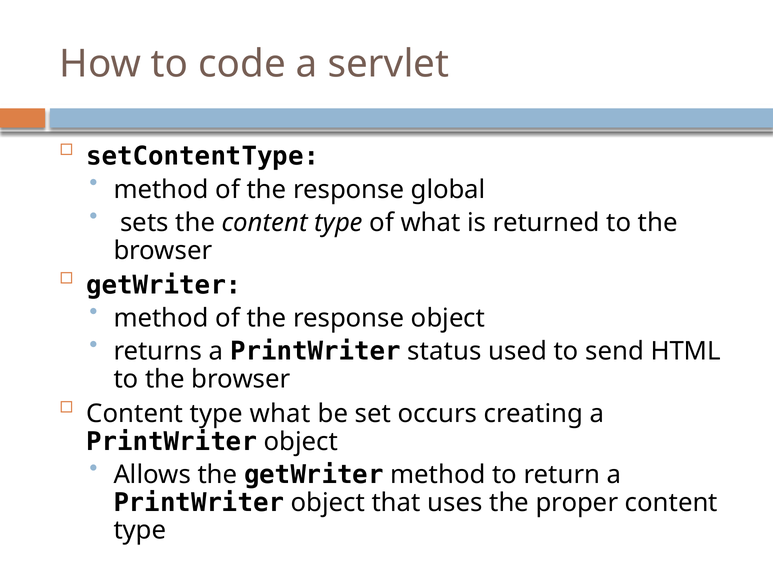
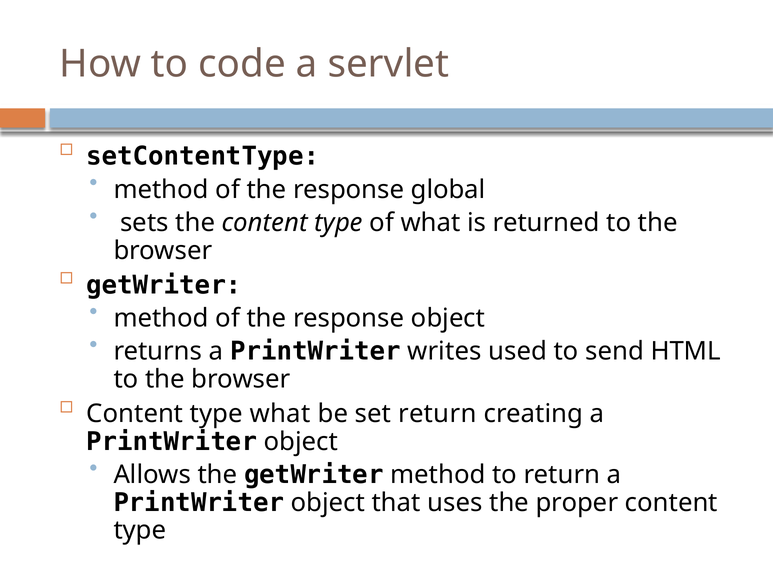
status: status -> writes (444, 351)
set occurs: occurs -> return (437, 414)
